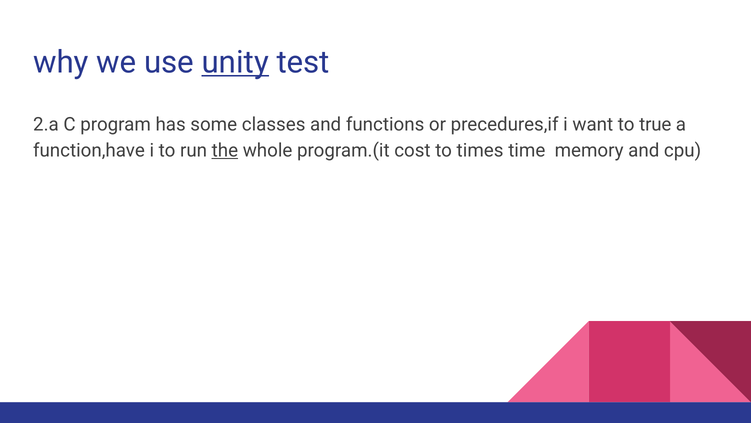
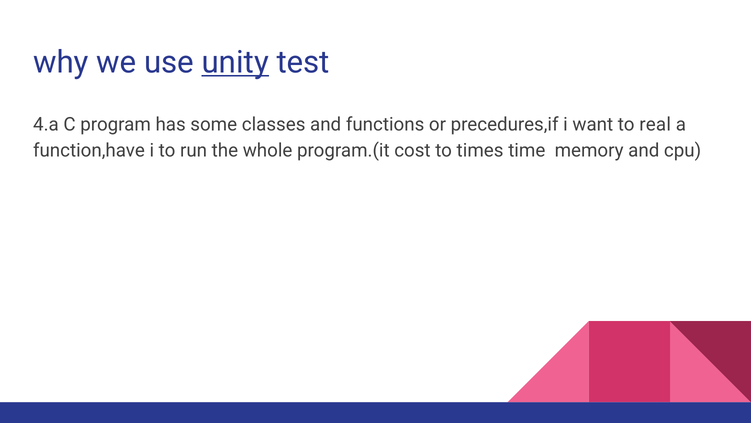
2.a: 2.a -> 4.a (46, 124)
true: true -> real (655, 124)
the underline: present -> none (225, 150)
